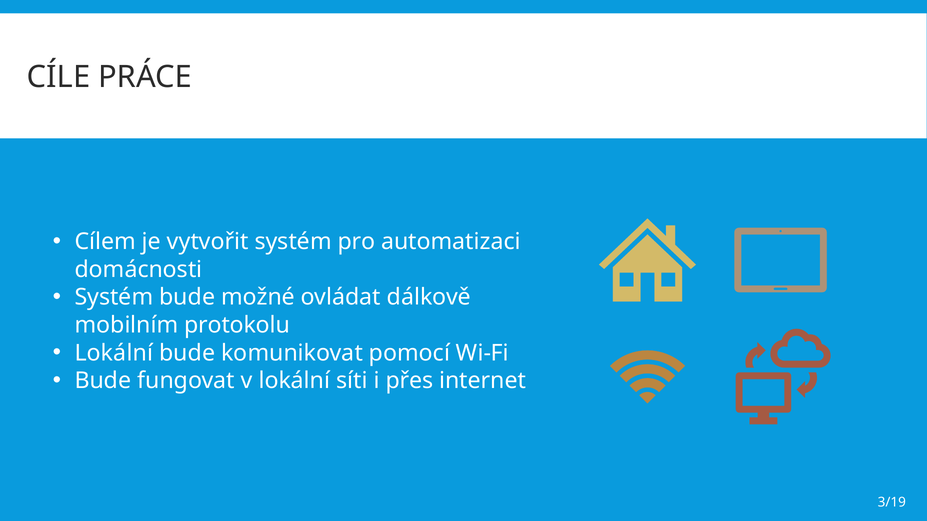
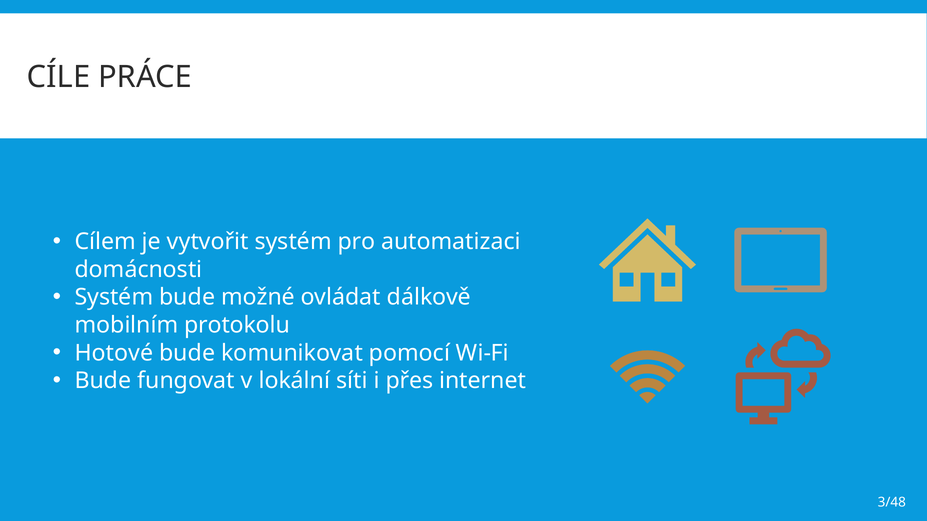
Lokální: Lokální -> Hotové (114, 353)
3/19: 3/19 -> 3/48 (892, 503)
